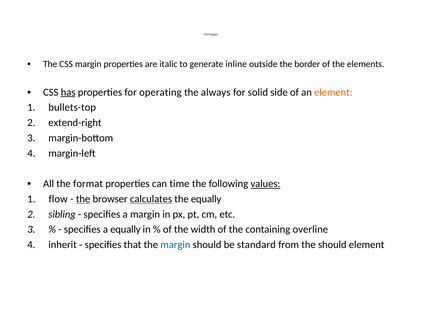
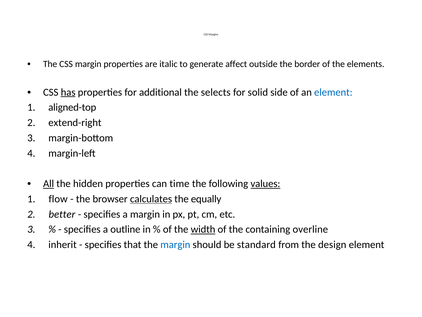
inline: inline -> affect (236, 64)
operating: operating -> additional (160, 92)
always: always -> selects (216, 92)
element colour: orange -> blue (333, 92)
bullets-top: bullets-top -> aligned-top (72, 107)
All underline: none -> present (49, 183)
format: format -> hidden (88, 183)
the underline: present -> none (83, 199)
sibling: sibling -> better (62, 214)
a equally: equally -> outline (125, 229)
width underline: none -> present (203, 229)
the should: should -> design (332, 244)
